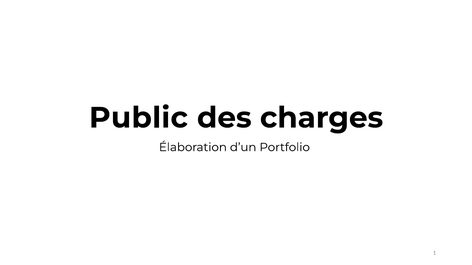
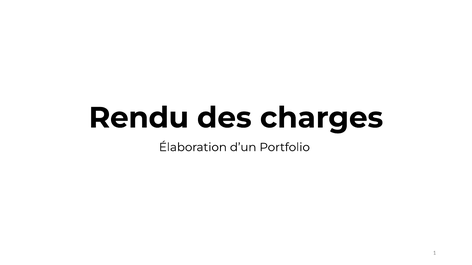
Public: Public -> Rendu (139, 118)
